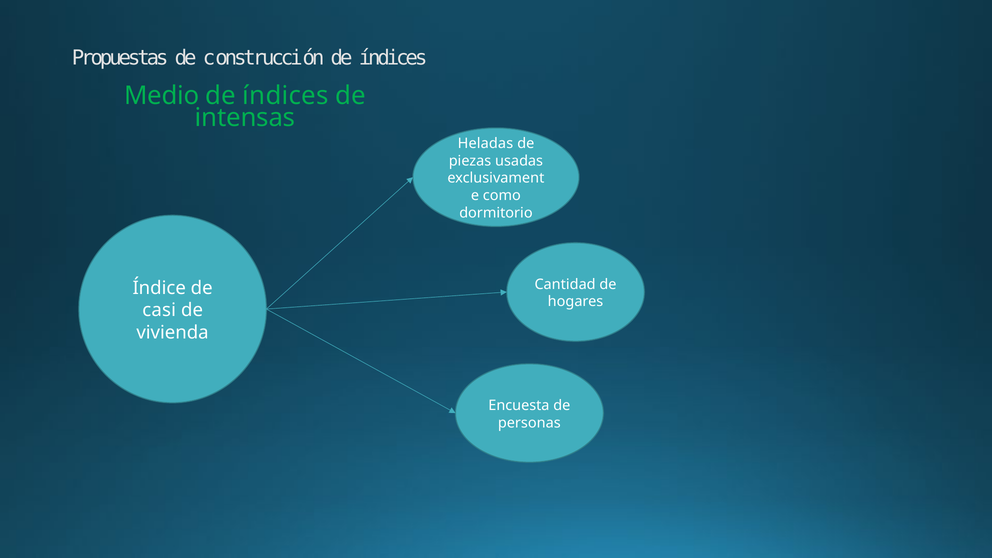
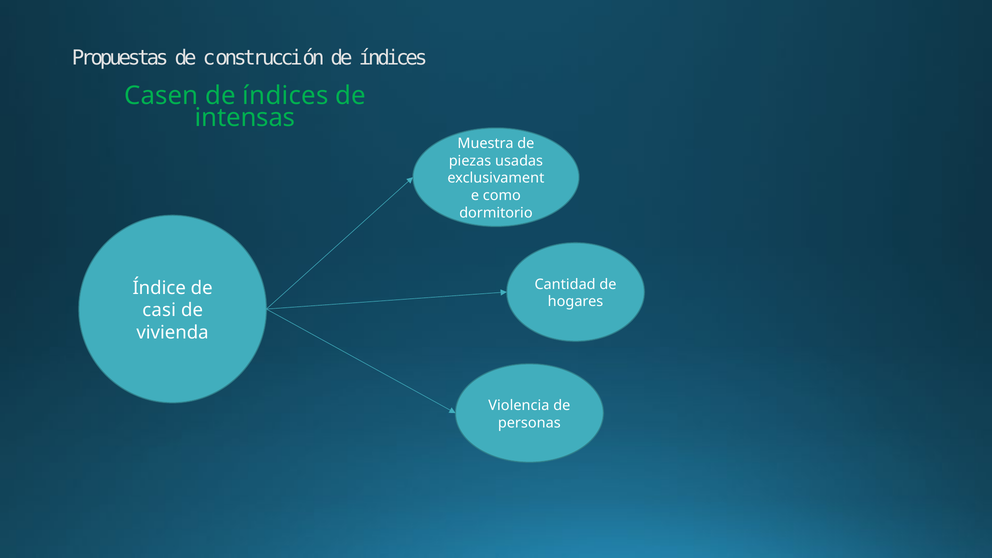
Medio: Medio -> Casen (161, 96)
Heladas: Heladas -> Muestra (486, 143)
Encuesta: Encuesta -> Violencia (519, 405)
